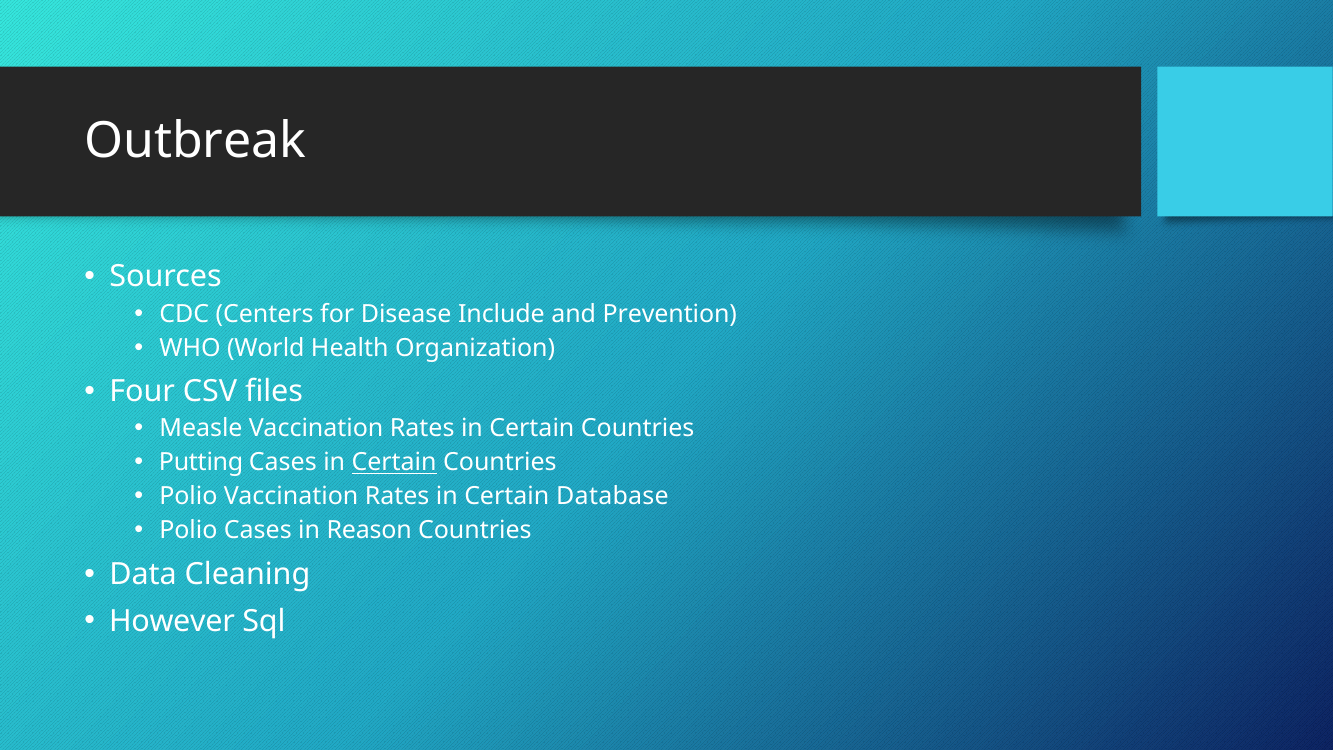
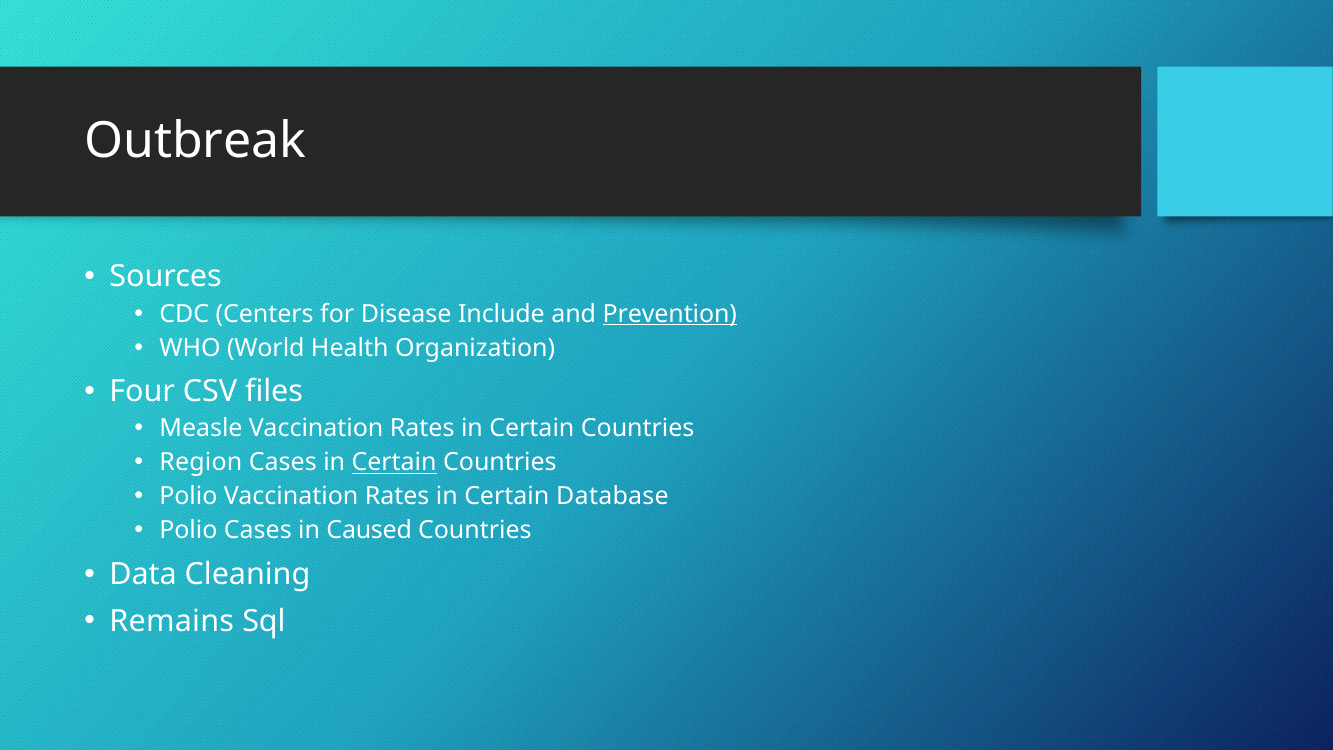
Prevention underline: none -> present (670, 314)
Putting: Putting -> Region (201, 462)
Reason: Reason -> Caused (369, 530)
However: However -> Remains (172, 621)
